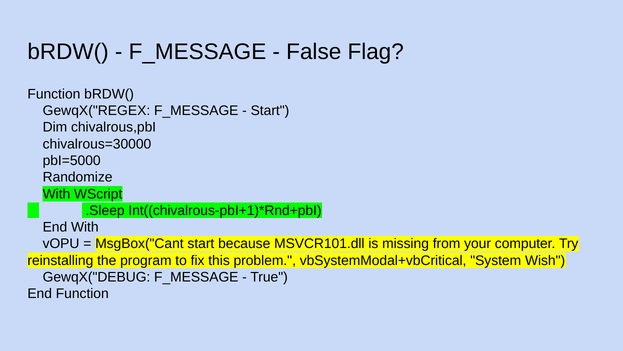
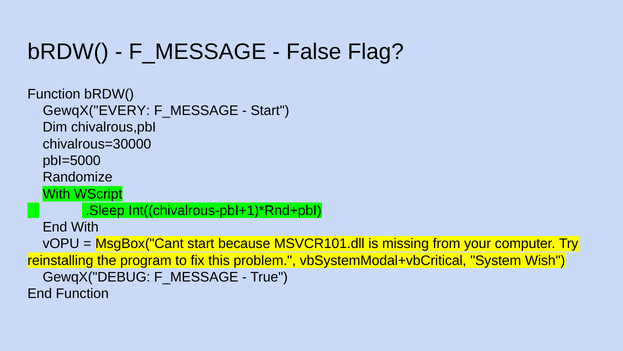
GewqX("REGEX: GewqX("REGEX -> GewqX("EVERY (96, 111)
